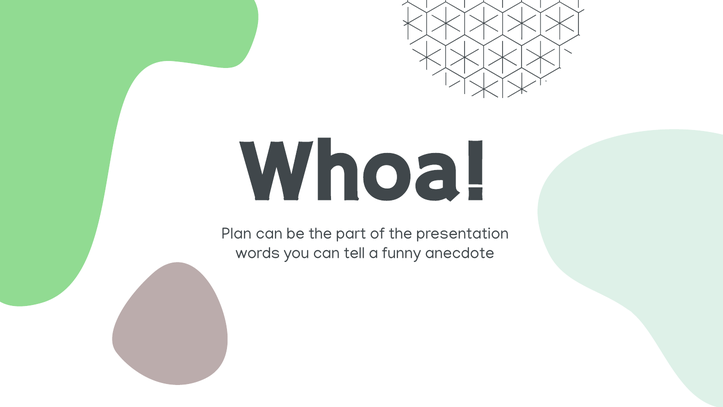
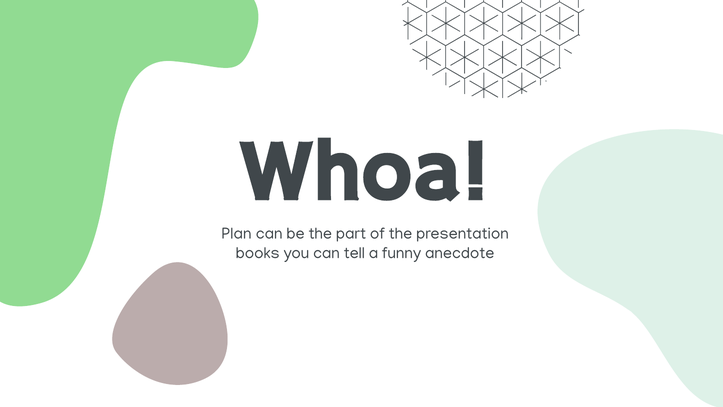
words: words -> books (258, 253)
